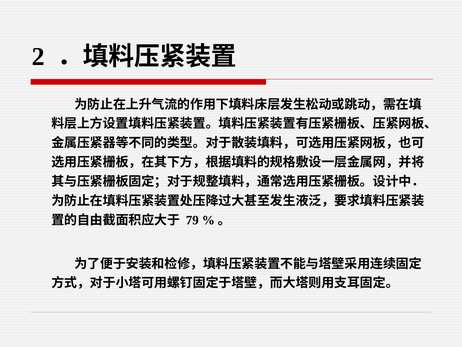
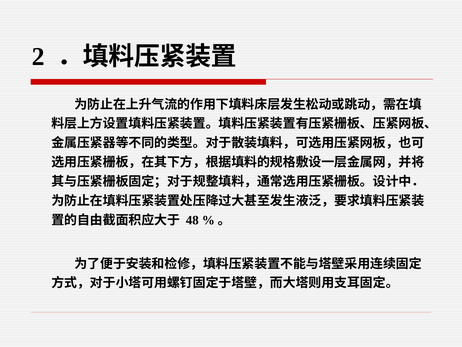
79: 79 -> 48 (192, 220)
